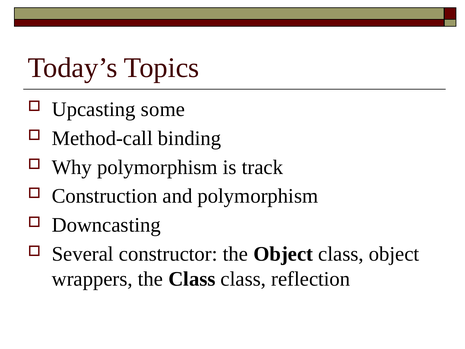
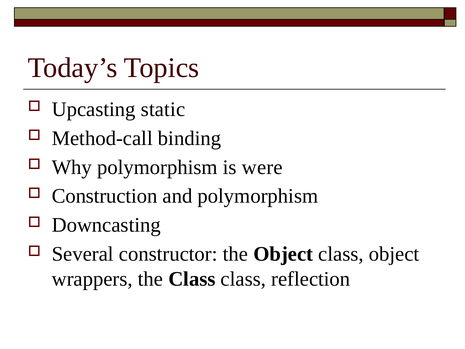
some: some -> static (163, 109)
track: track -> were (262, 167)
